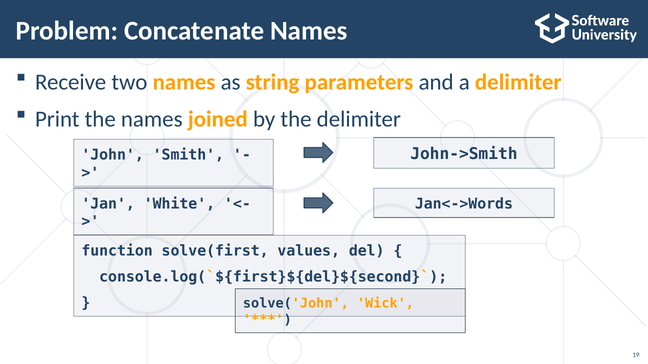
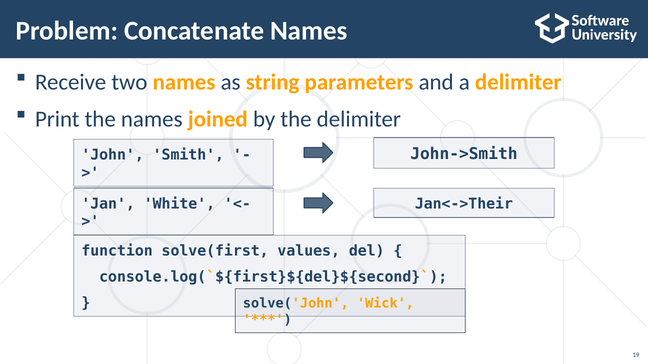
Jan<->Words: Jan<->Words -> Jan<->Their (464, 204)
